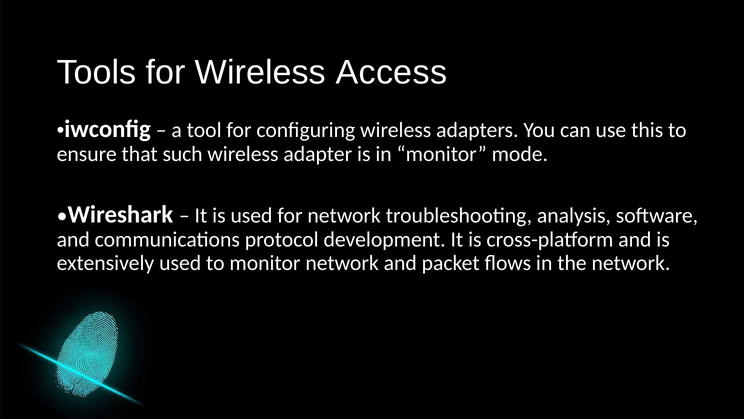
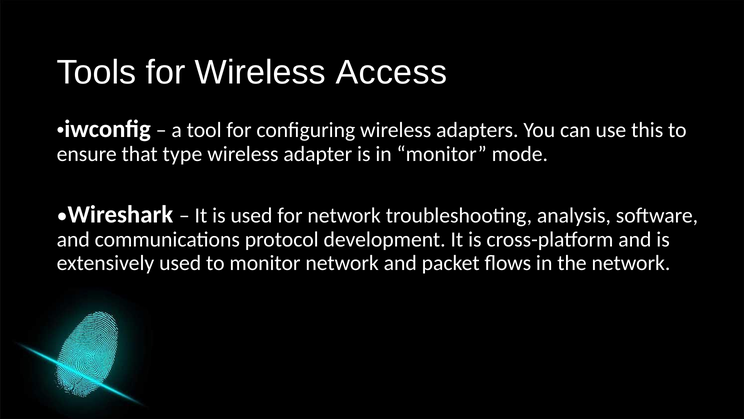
such: such -> type (182, 154)
